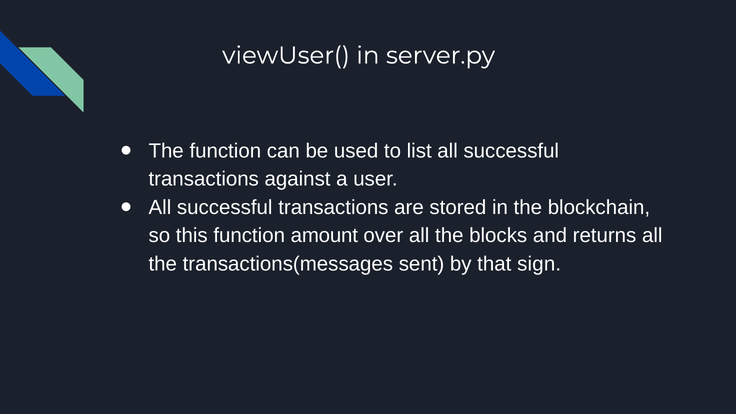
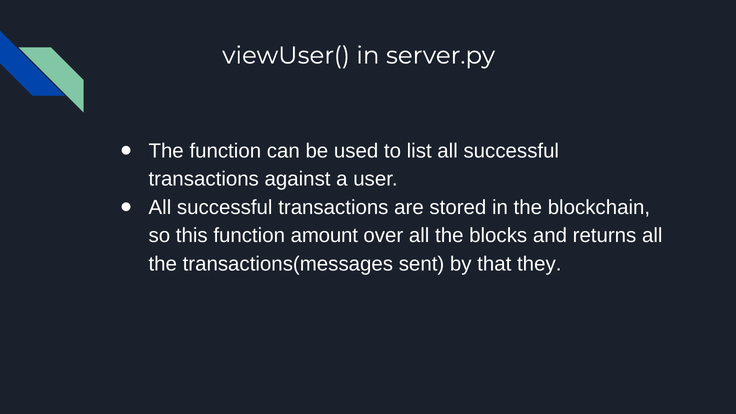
sign: sign -> they (539, 264)
